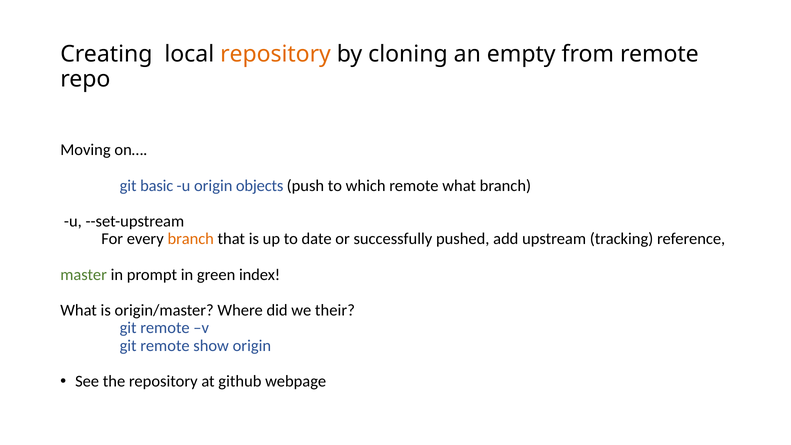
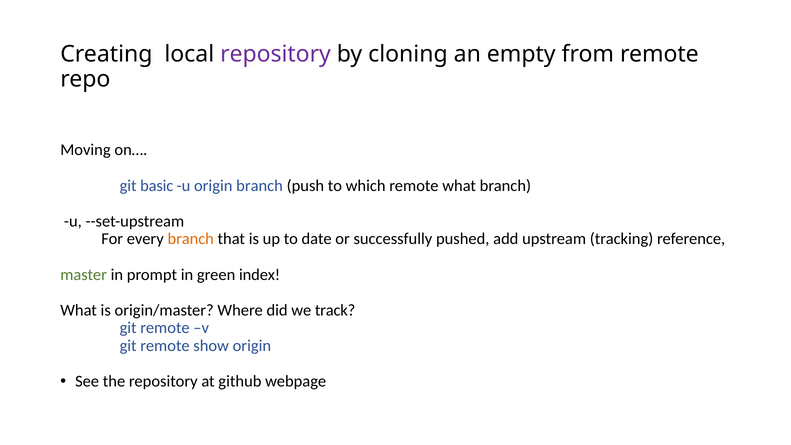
repository colour: orange -> purple (276, 54)
origin objects: objects -> branch (260, 186)
their: their -> track (335, 310)
